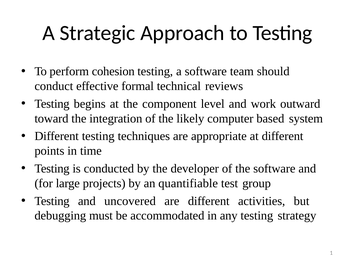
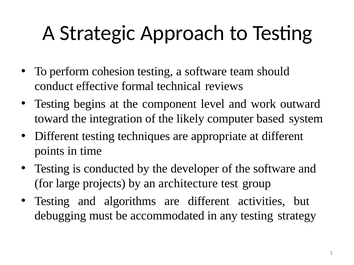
quantifiable: quantifiable -> architecture (188, 184)
uncovered: uncovered -> algorithms (130, 201)
